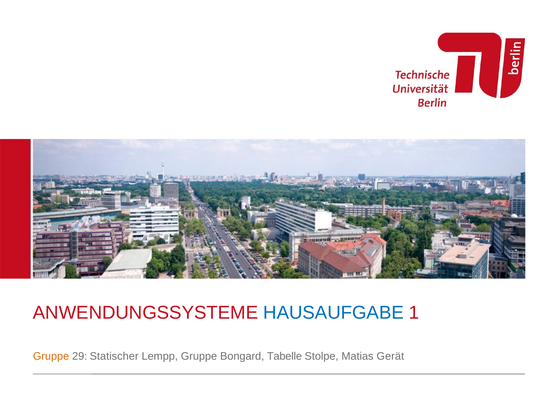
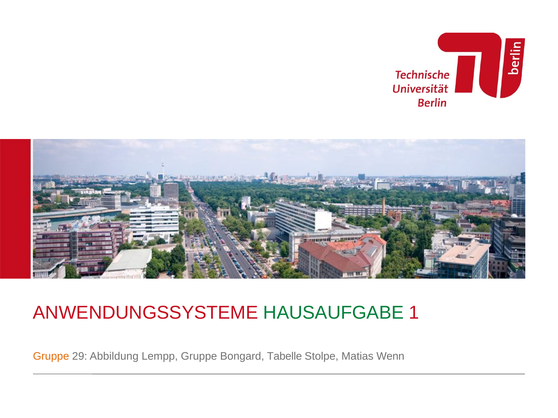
HAUSAUFGABE colour: blue -> green (334, 313)
Statischer: Statischer -> Abbildung (114, 357)
Gerät: Gerät -> Wenn (390, 357)
